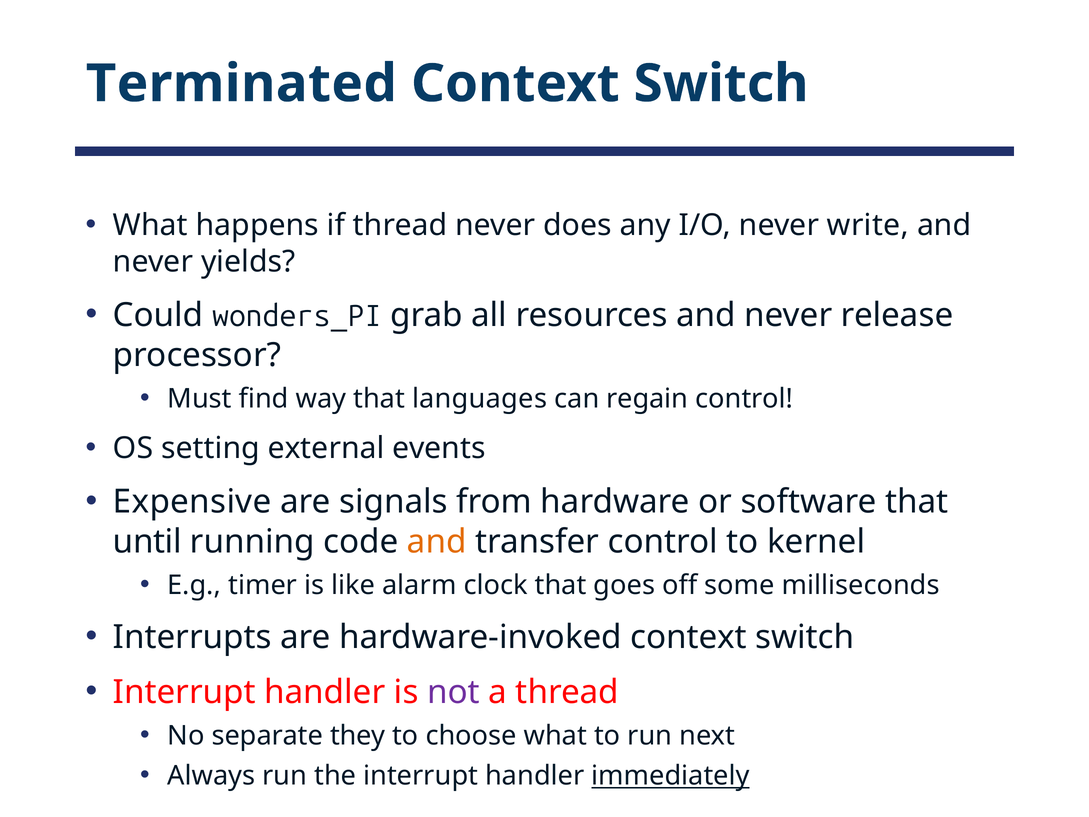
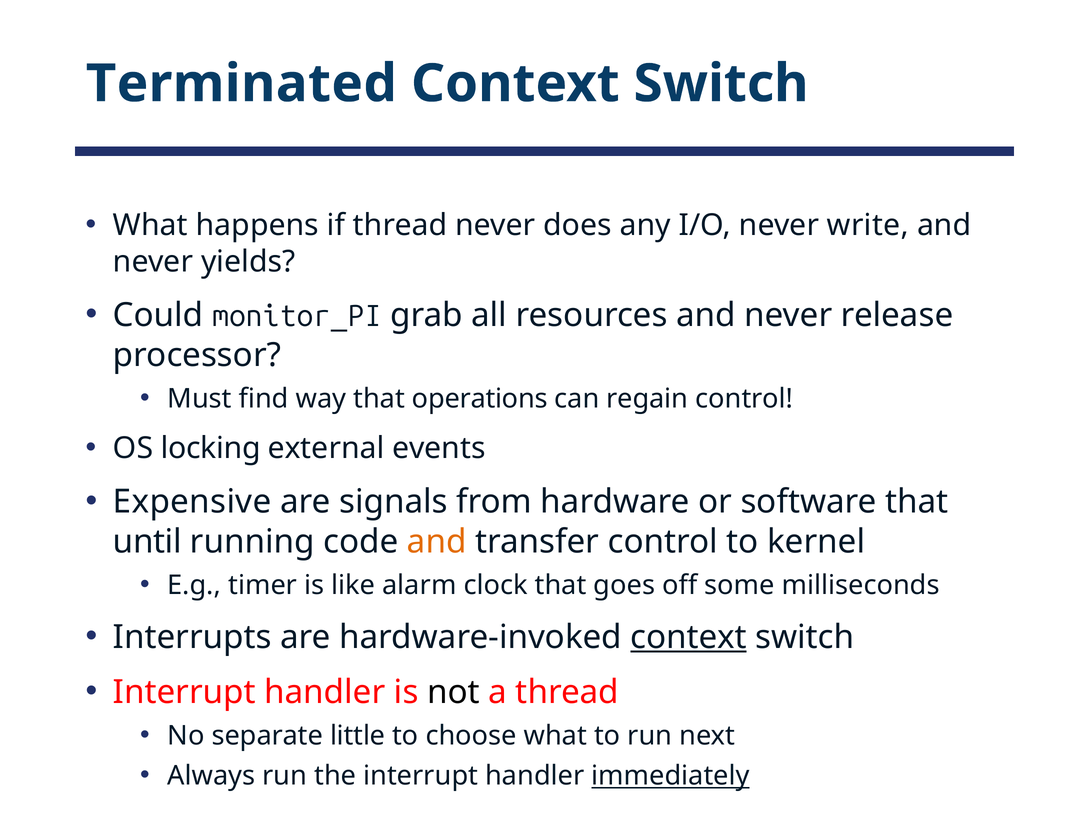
wonders_PI: wonders_PI -> monitor_PI (297, 316)
languages: languages -> operations (480, 398)
setting: setting -> locking (211, 448)
context underline: none -> present (689, 637)
not colour: purple -> black (453, 692)
they: they -> little (358, 735)
